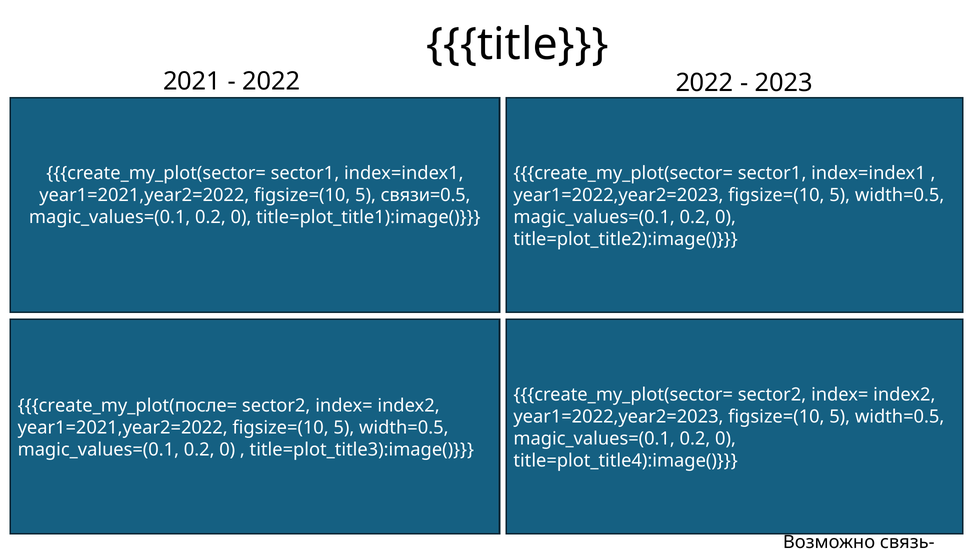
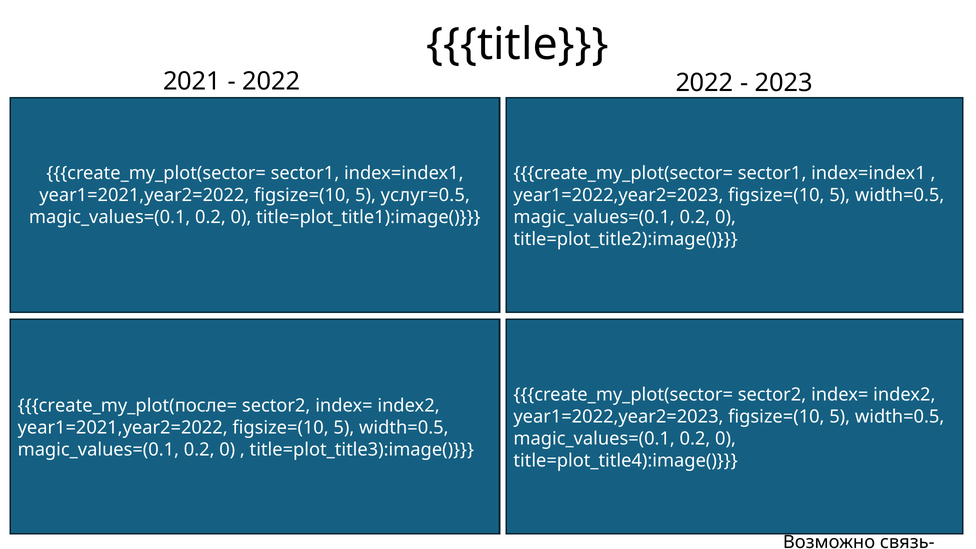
связи=0.5: связи=0.5 -> услуг=0.5 (425, 195)
